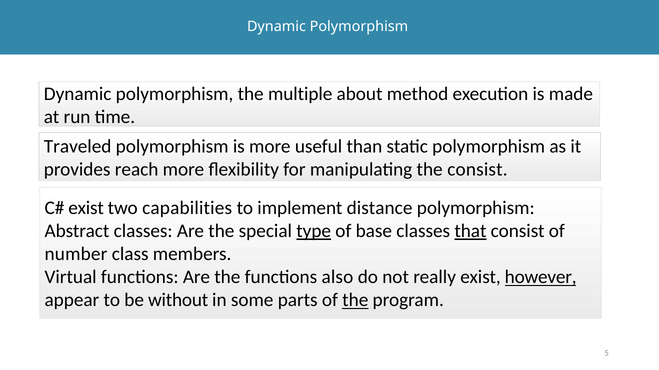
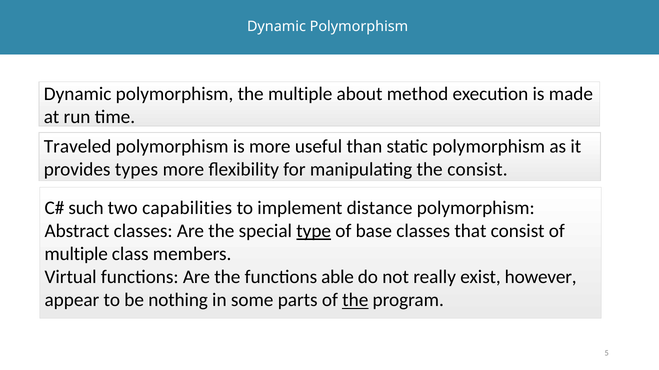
reach: reach -> types (137, 170)
exist: exist -> such (86, 208)
that underline: present -> none (470, 231)
number: number -> multiple (76, 255)
also: also -> able (338, 278)
however underline: present -> none (541, 278)
without: without -> nothing (178, 301)
